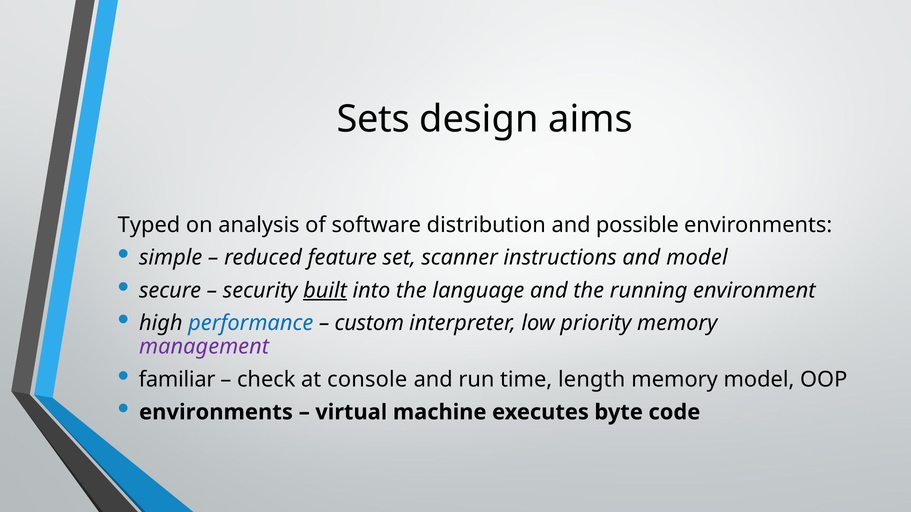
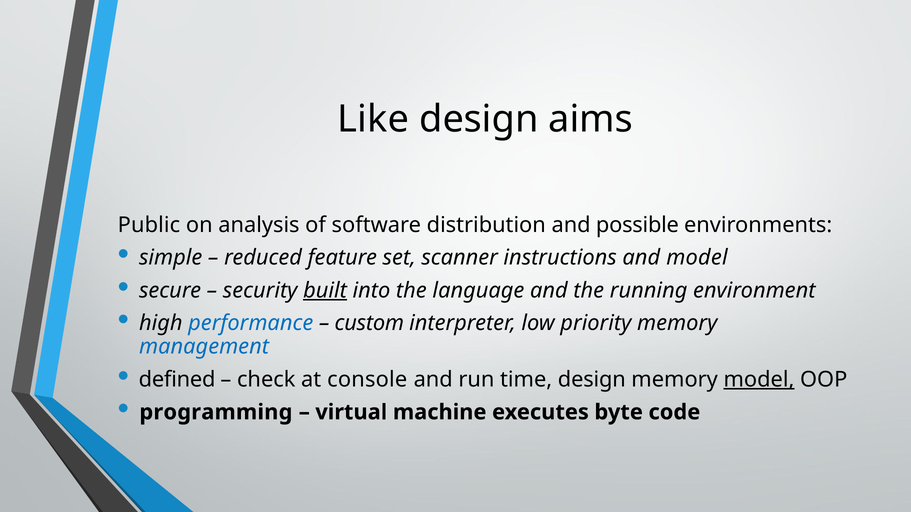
Sets: Sets -> Like (373, 119)
Typed: Typed -> Public (149, 225)
management colour: purple -> blue (204, 347)
familiar: familiar -> defined (177, 380)
time length: length -> design (592, 380)
model underline: none -> present (759, 380)
environments: environments -> programming (216, 412)
